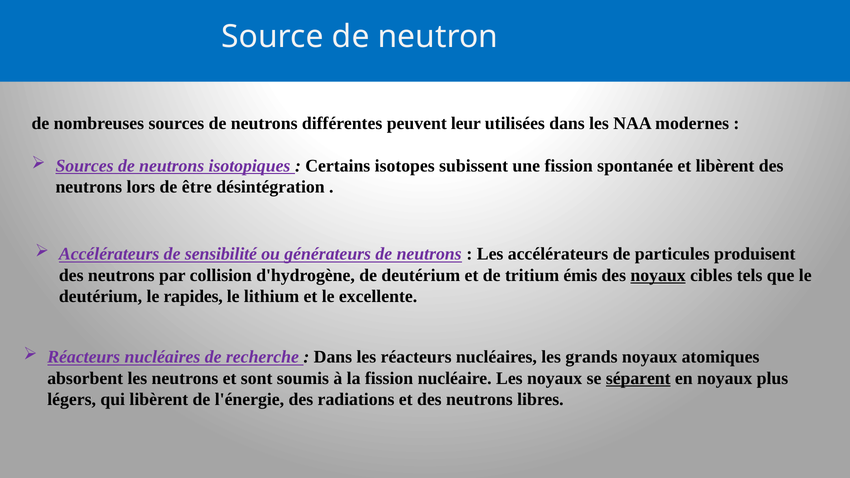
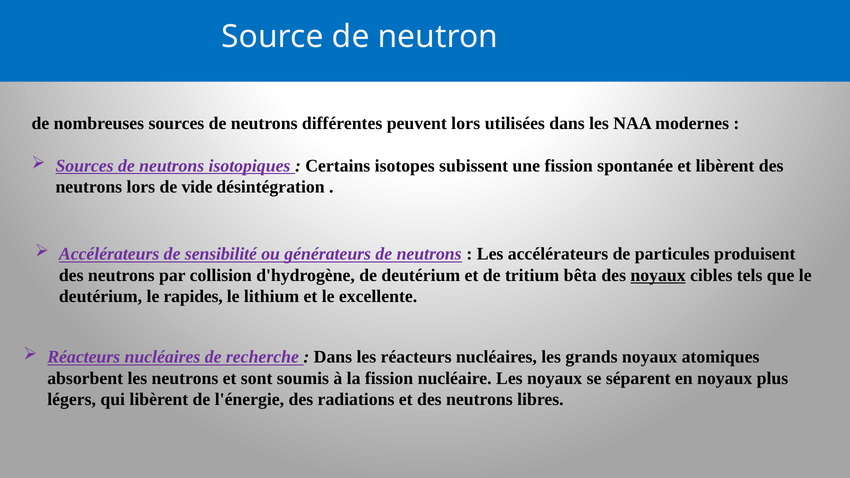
peuvent leur: leur -> lors (466, 123)
être: être -> vide (197, 187)
émis: émis -> bêta (580, 275)
séparent underline: present -> none (638, 378)
